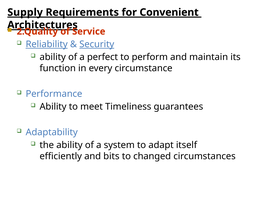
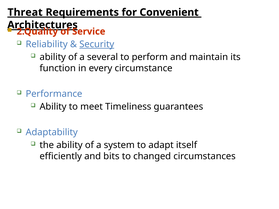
Supply: Supply -> Threat (25, 12)
Reliability underline: present -> none (47, 44)
perfect: perfect -> several (103, 57)
